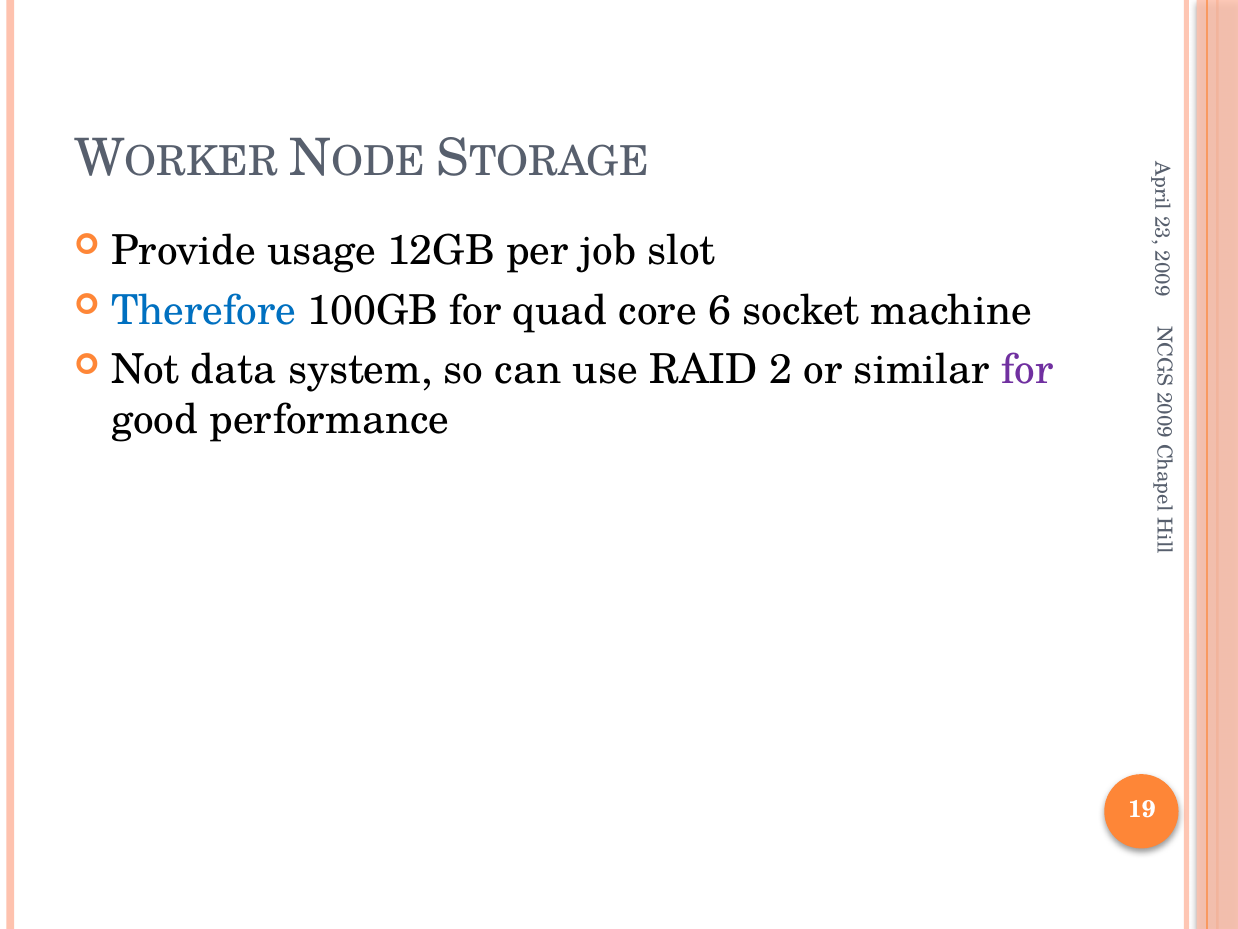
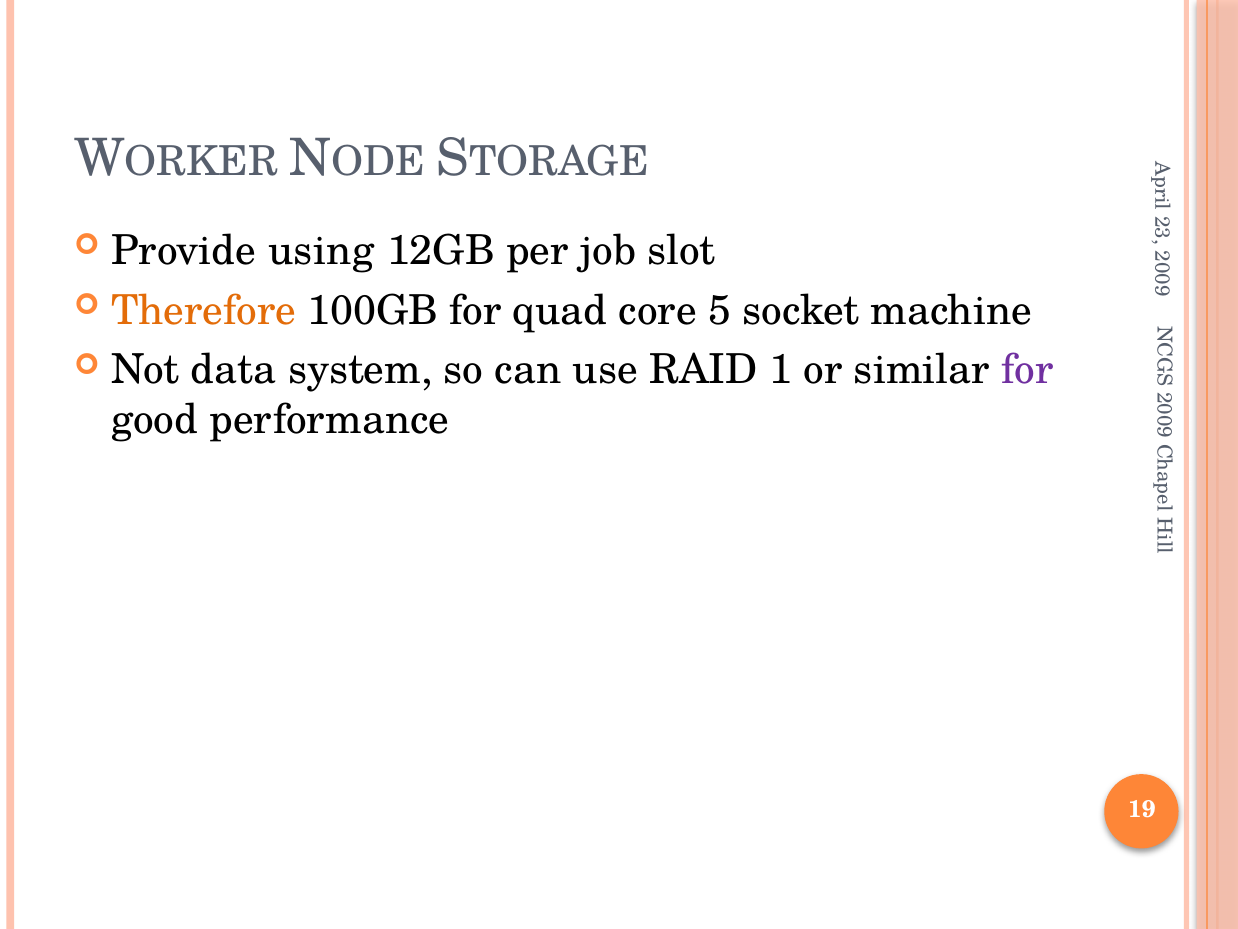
usage: usage -> using (321, 250)
Therefore colour: blue -> orange (204, 310)
6: 6 -> 5 (720, 310)
RAID 2: 2 -> 1 (781, 370)
